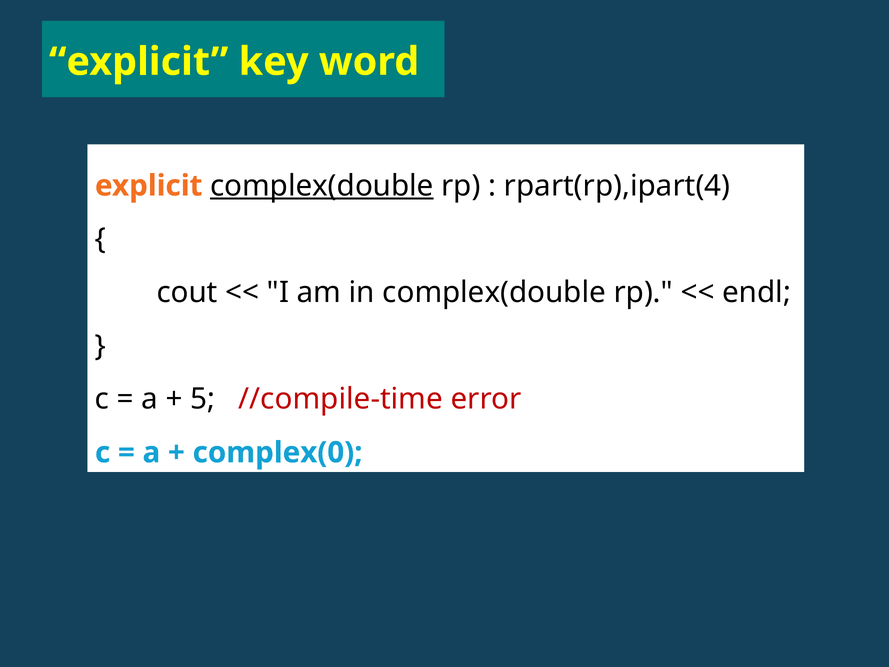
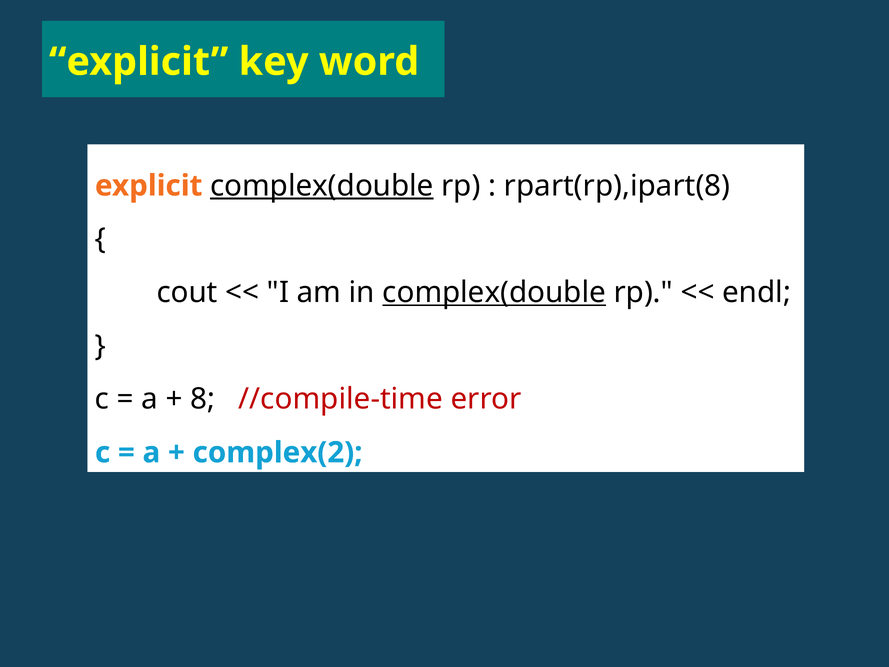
rpart(rp),ipart(4: rpart(rp),ipart(4 -> rpart(rp),ipart(8 (617, 186)
complex(double underline: none -> present (494, 292)
5: 5 -> 8 (203, 399)
complex(0: complex(0 -> complex(2 (278, 452)
